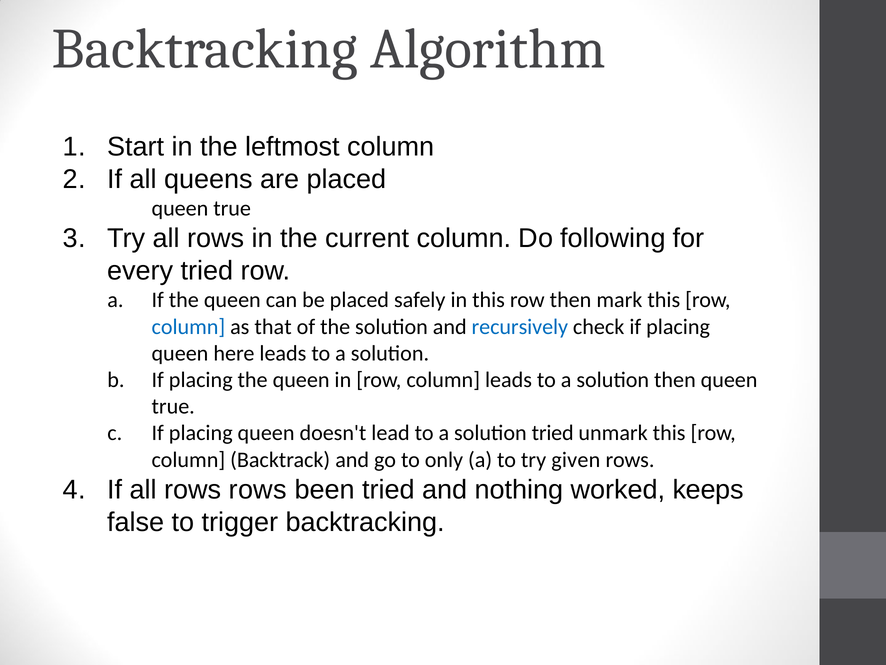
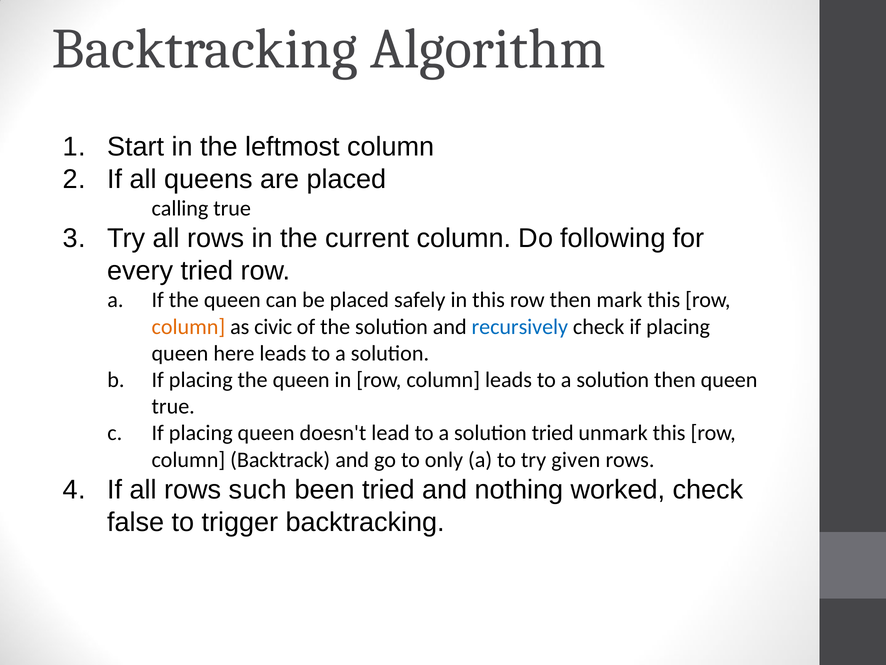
queen: queen -> calling (180, 208)
column colour: blue -> orange (188, 326)
that: that -> civic (273, 326)
rows rows: rows -> such (258, 489)
worked keeps: keeps -> check (708, 489)
